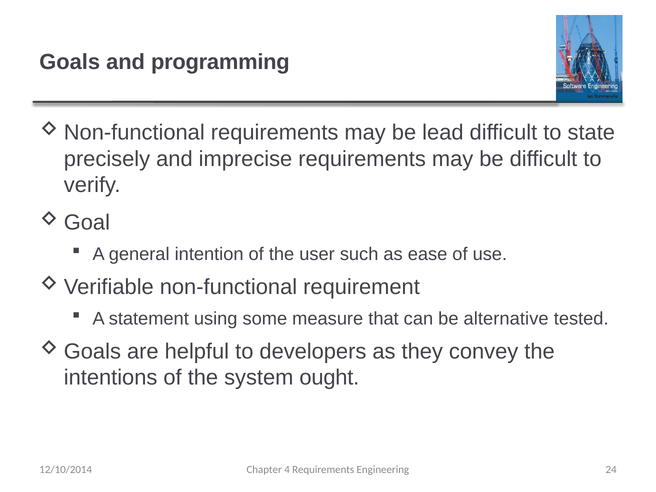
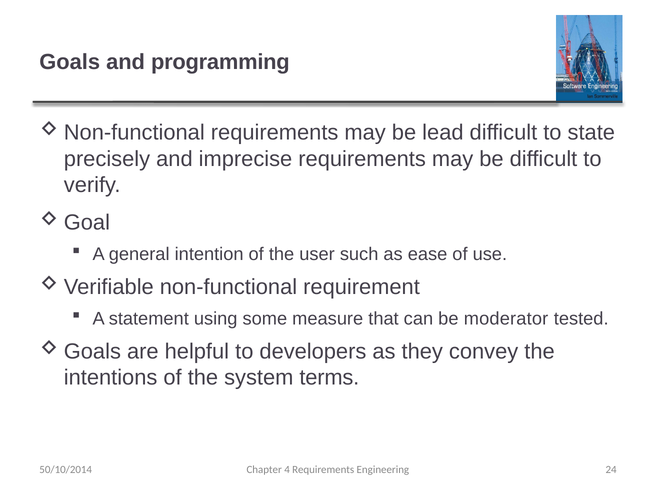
alternative: alternative -> moderator (506, 319)
ought: ought -> terms (329, 378)
12/10/2014: 12/10/2014 -> 50/10/2014 (66, 470)
